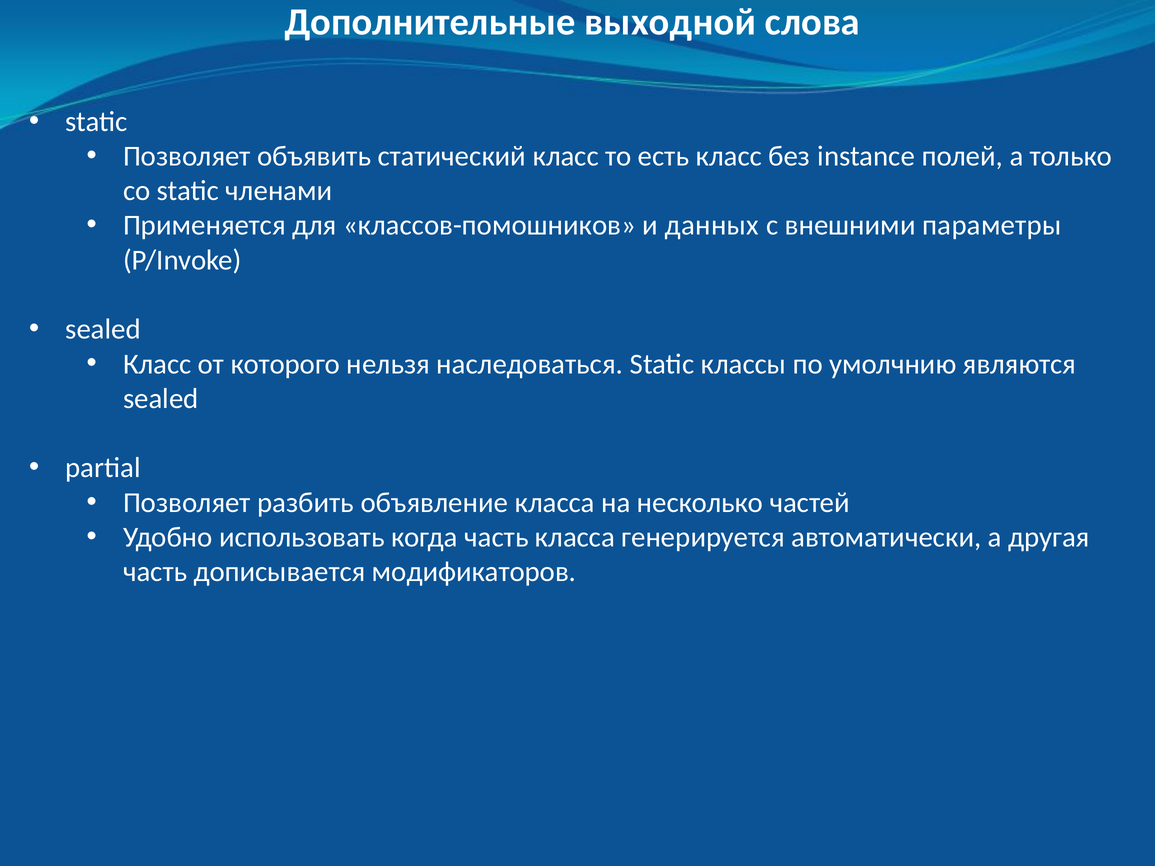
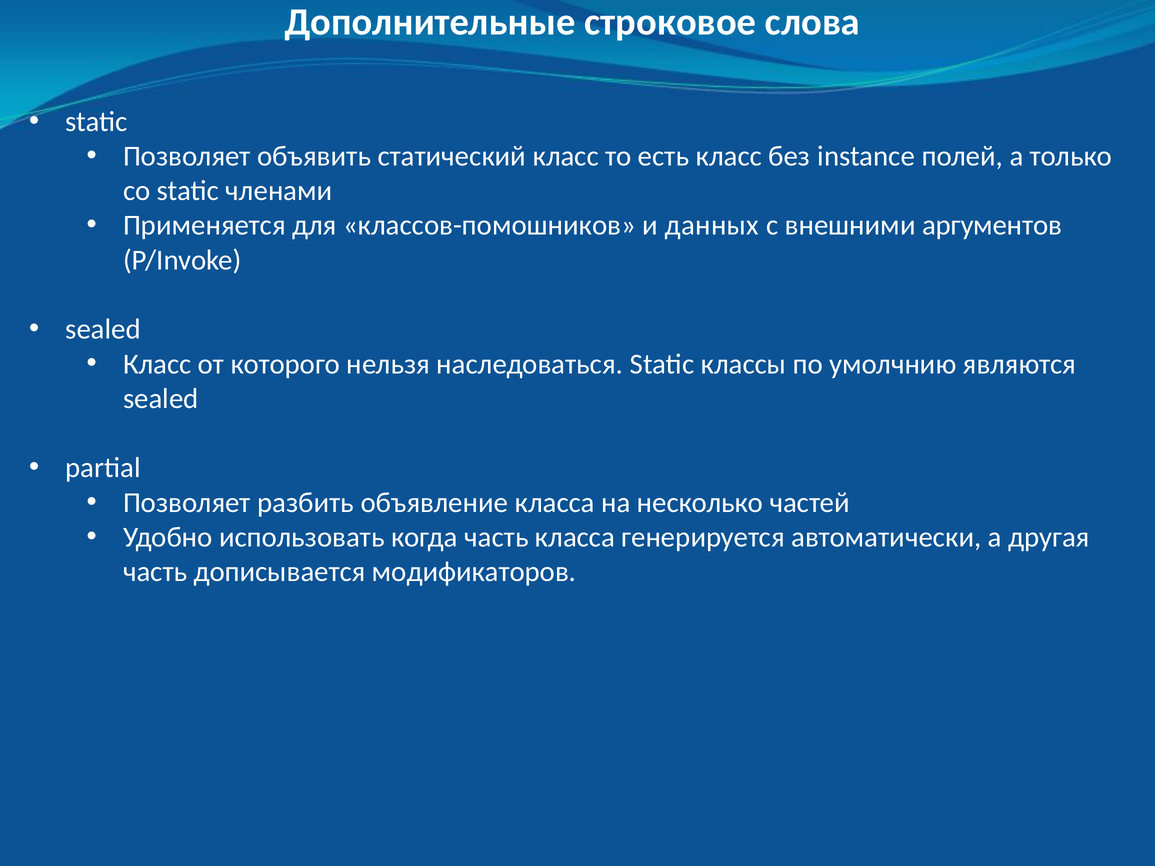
выходной: выходной -> строковое (670, 22)
параметры: параметры -> аргументов (992, 226)
